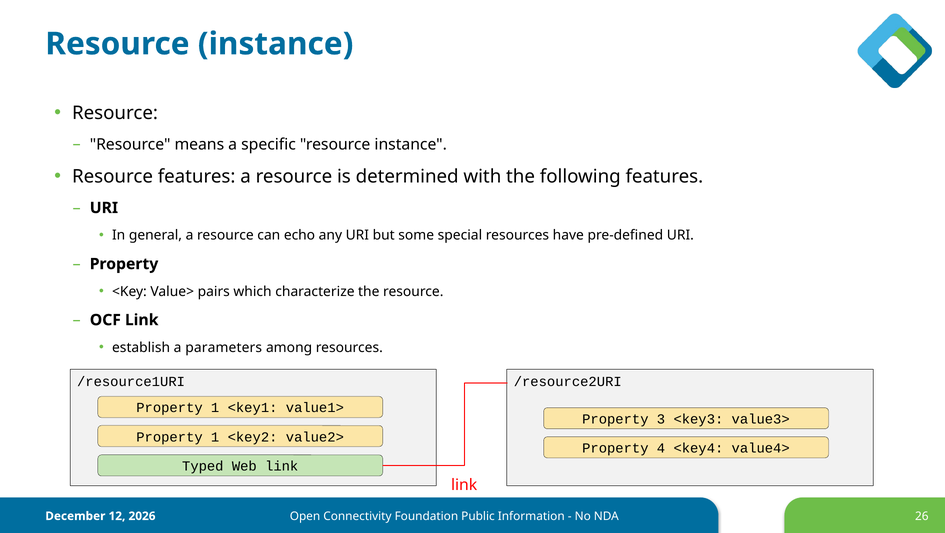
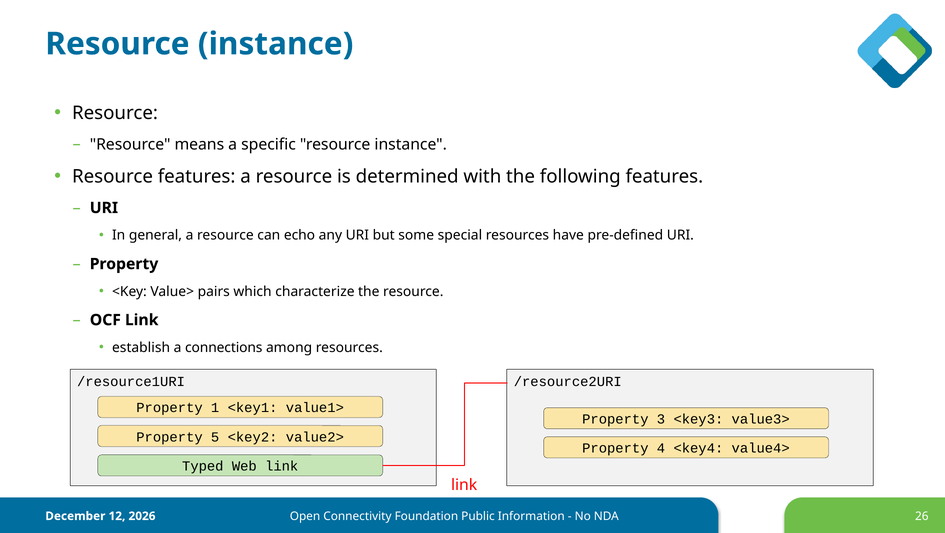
parameters: parameters -> connections (224, 347)
1: 1 -> 5 (215, 437)
